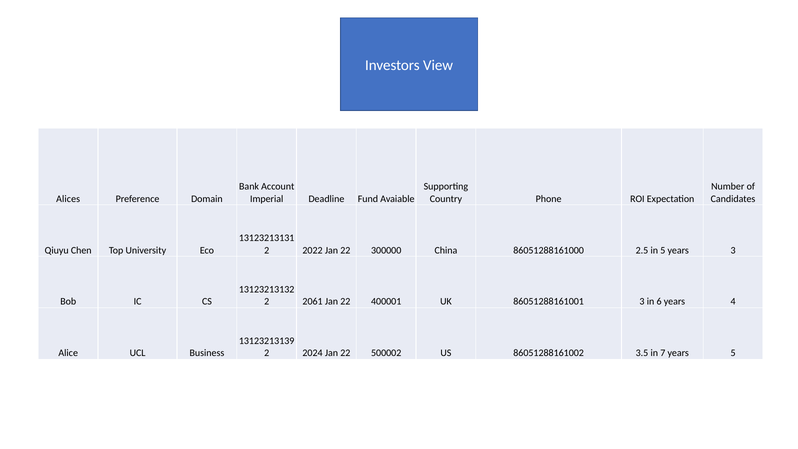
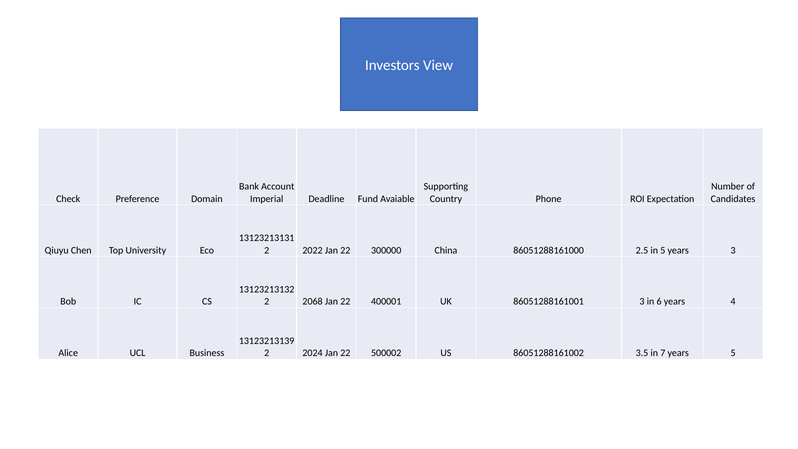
Alices: Alices -> Check (68, 199)
2061: 2061 -> 2068 (313, 302)
